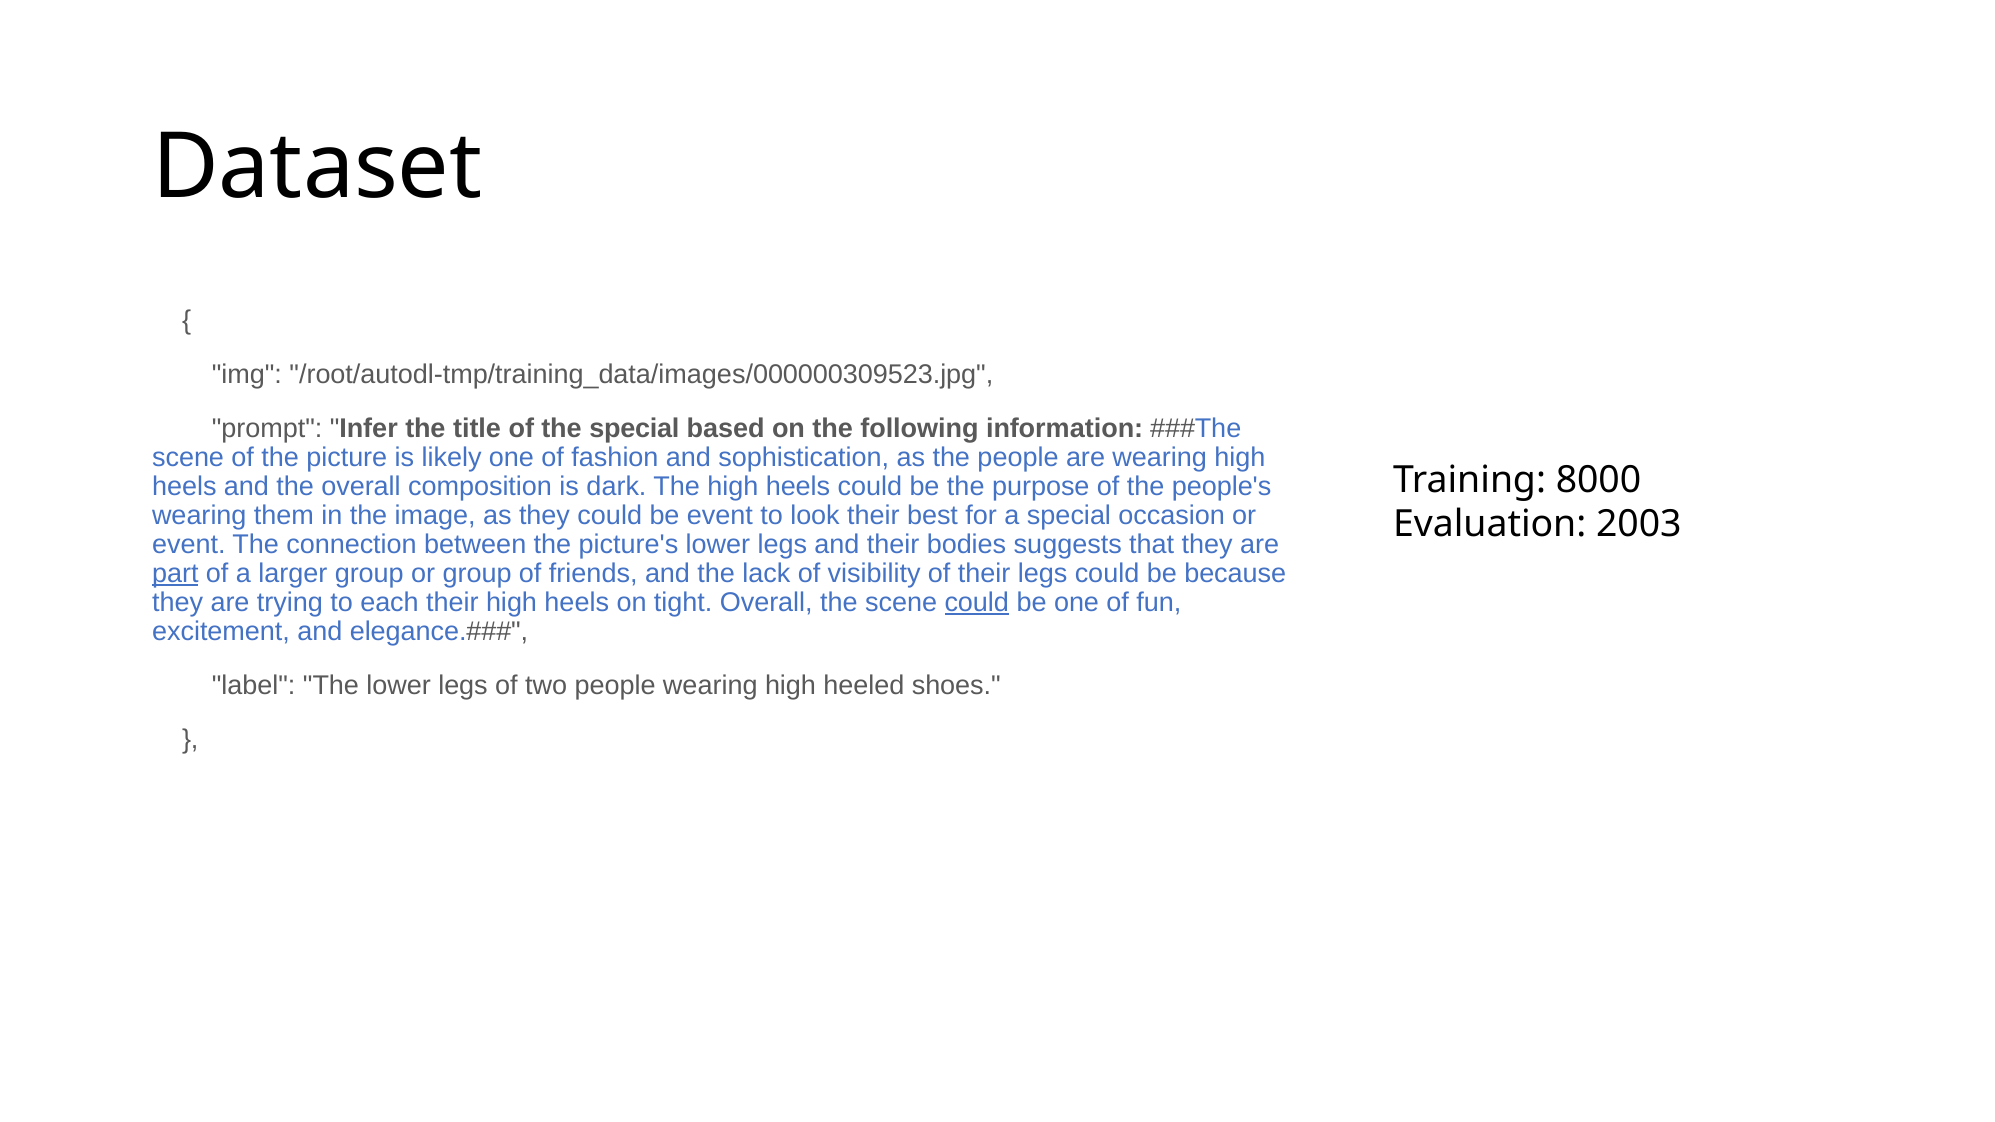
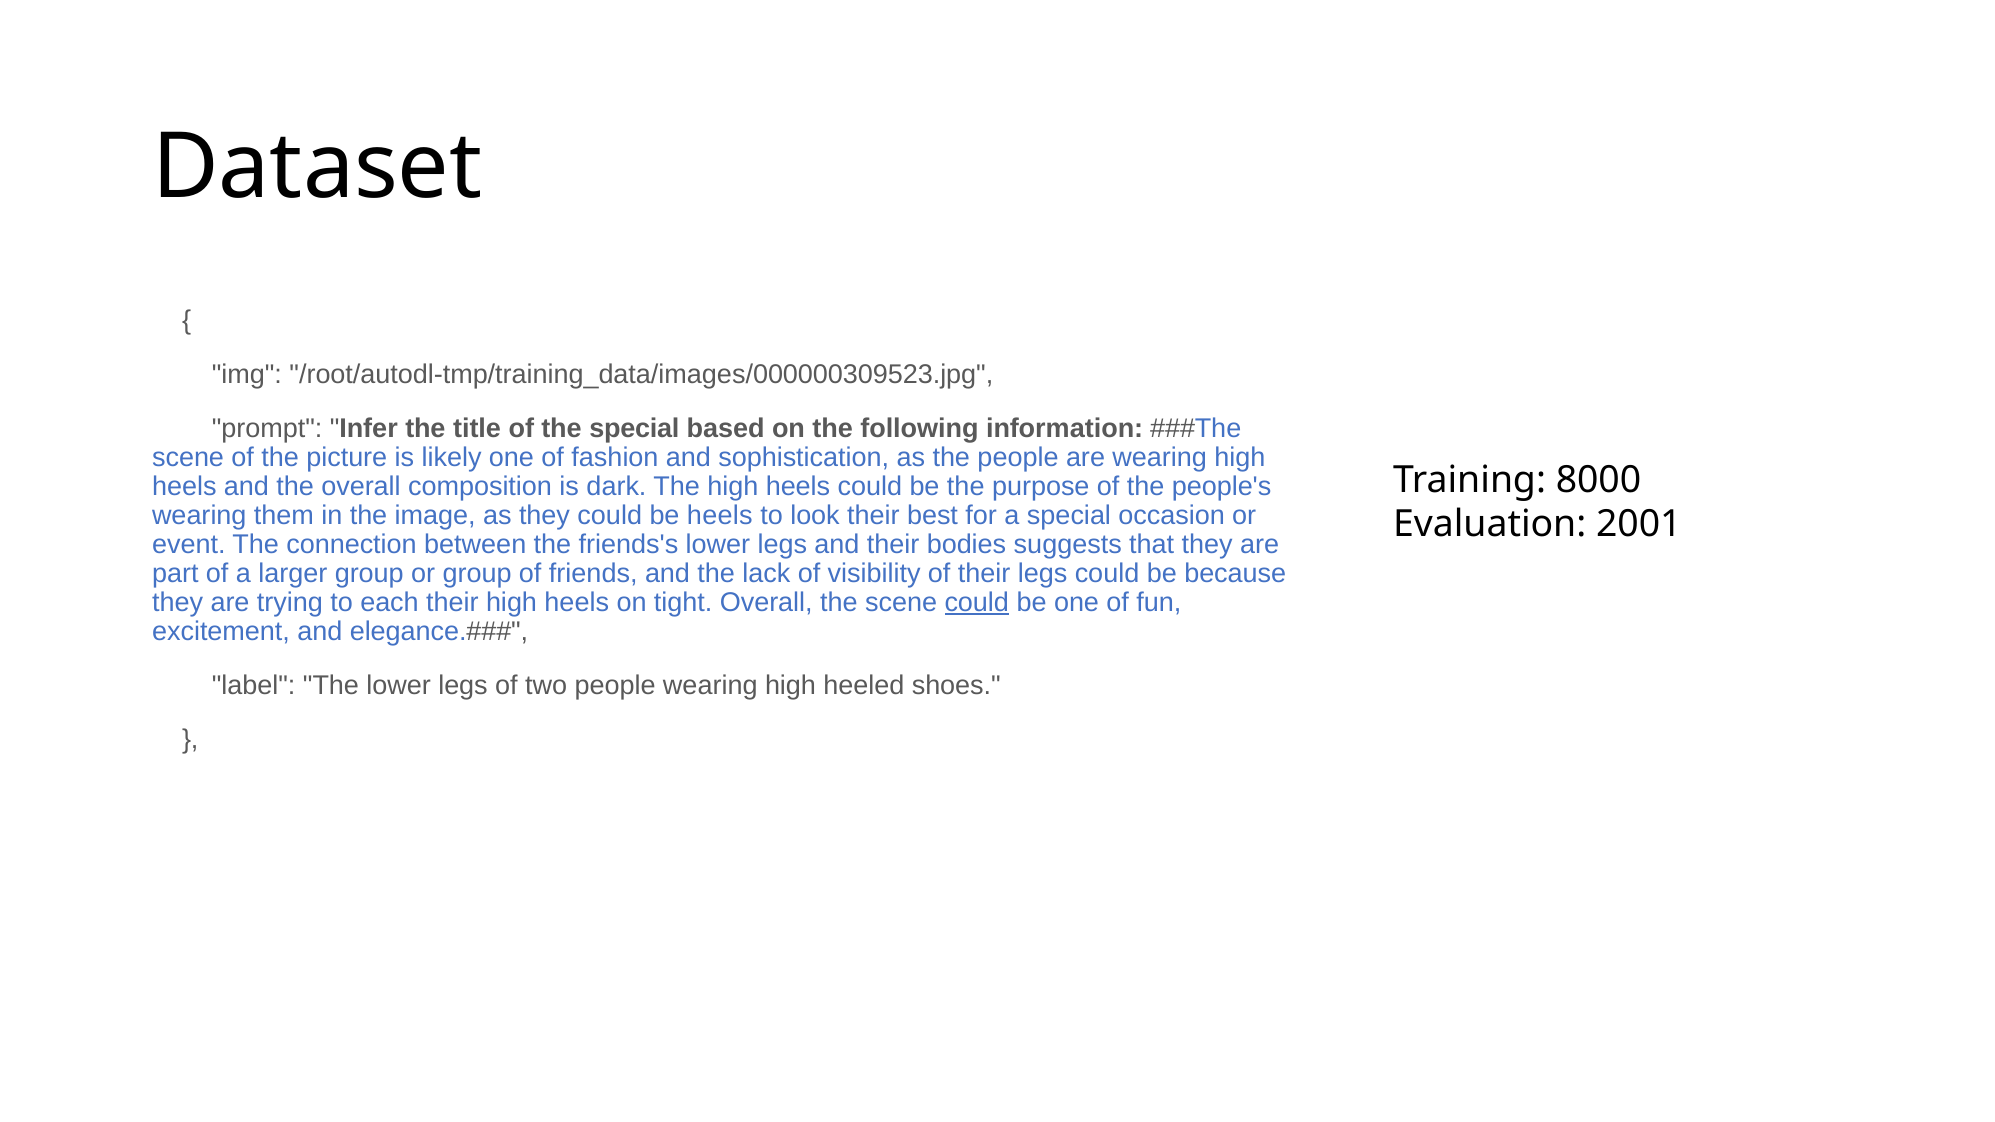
be event: event -> heels (720, 516)
2003: 2003 -> 2001 (1639, 525)
picture's: picture's -> friends's (628, 545)
part underline: present -> none (175, 574)
